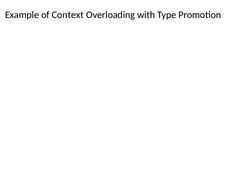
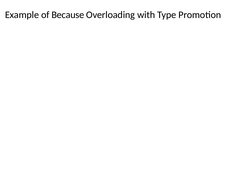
Context: Context -> Because (68, 15)
